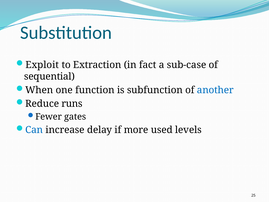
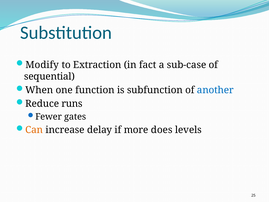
Exploit: Exploit -> Modify (42, 65)
Can colour: blue -> orange (34, 130)
used: used -> does (162, 130)
